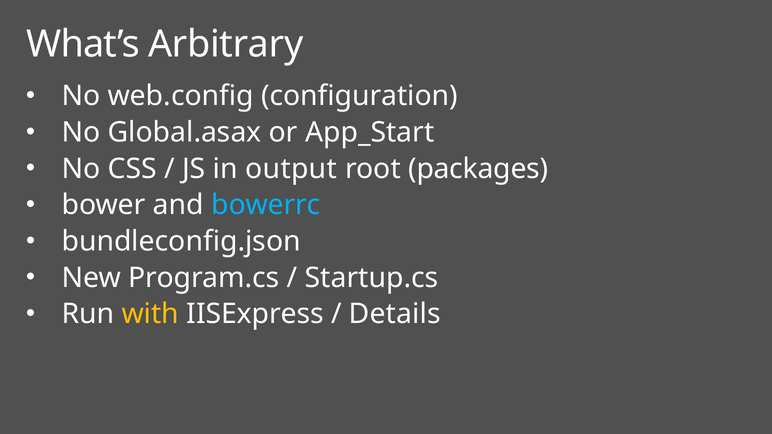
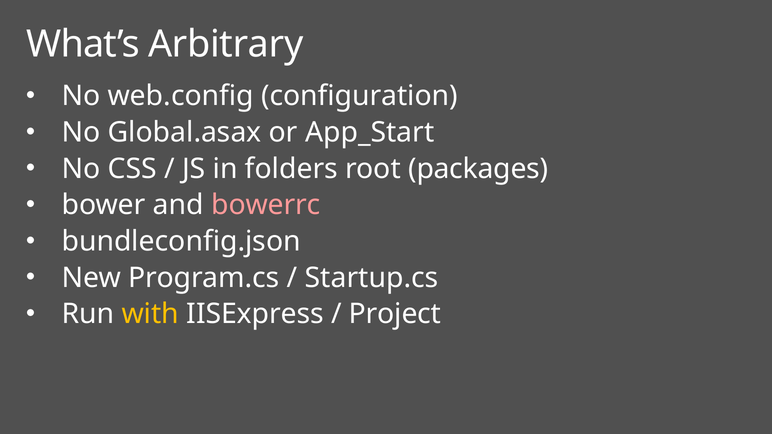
output: output -> folders (291, 169)
bowerrc colour: light blue -> pink (266, 205)
Details: Details -> Project (395, 314)
